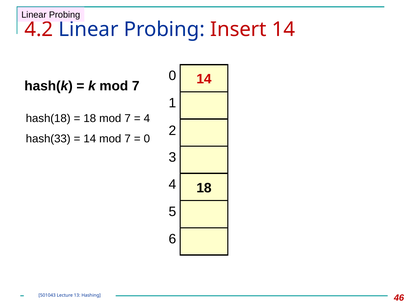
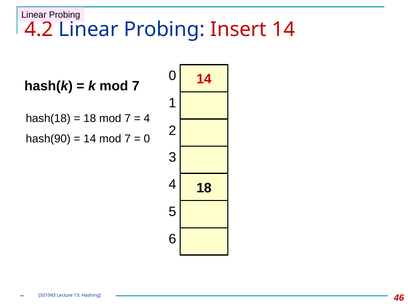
hash(33: hash(33 -> hash(90 (48, 139)
